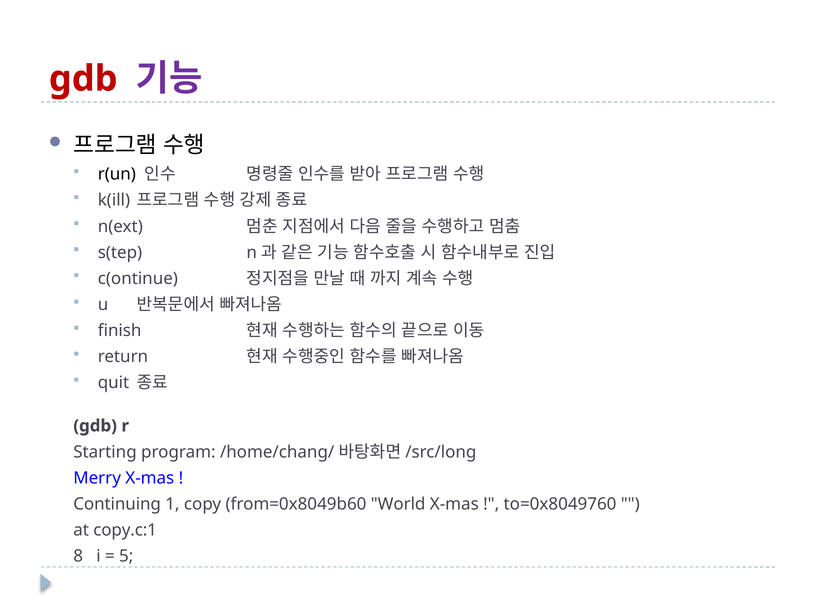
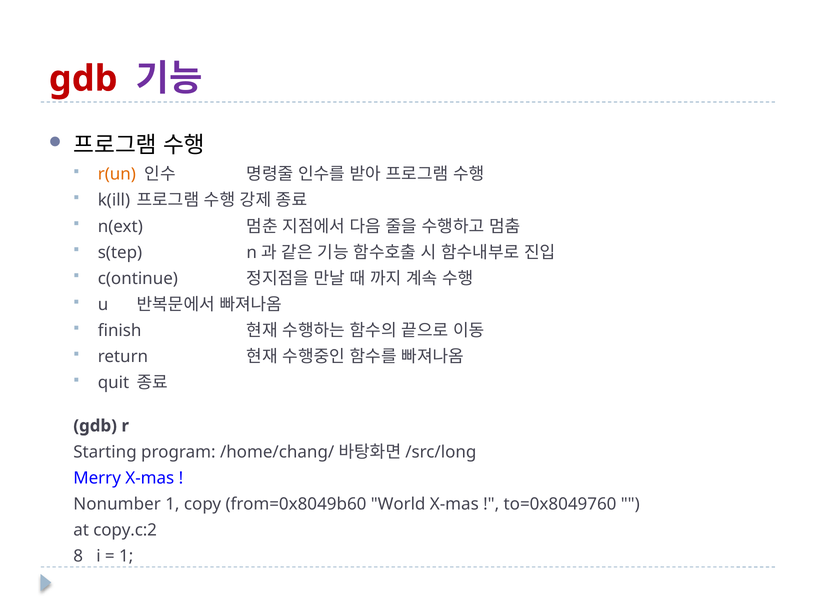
r(un colour: black -> orange (117, 174)
Continuing: Continuing -> Nonumber (117, 504)
copy.c:1: copy.c:1 -> copy.c:2 (125, 530)
5: 5 -> 1 (126, 556)
